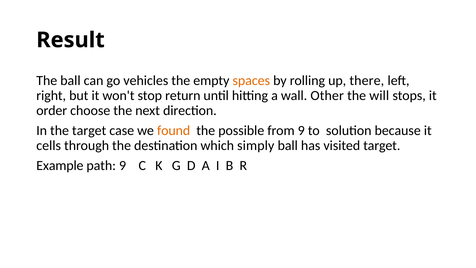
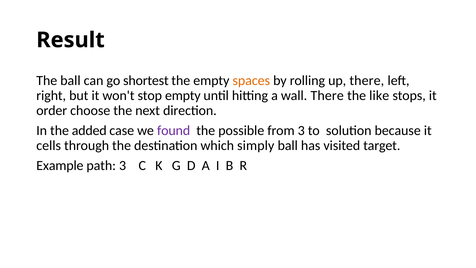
vehicles: vehicles -> shortest (146, 80)
stop return: return -> empty (183, 95)
wall Other: Other -> There (327, 95)
will: will -> like (379, 95)
the target: target -> added (89, 130)
found colour: orange -> purple (174, 130)
from 9: 9 -> 3 (301, 130)
path 9: 9 -> 3 (123, 165)
